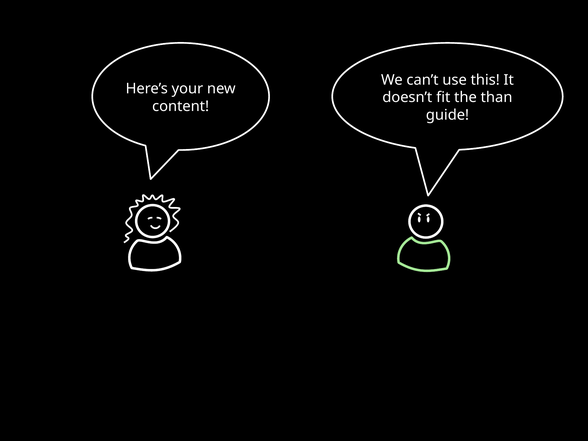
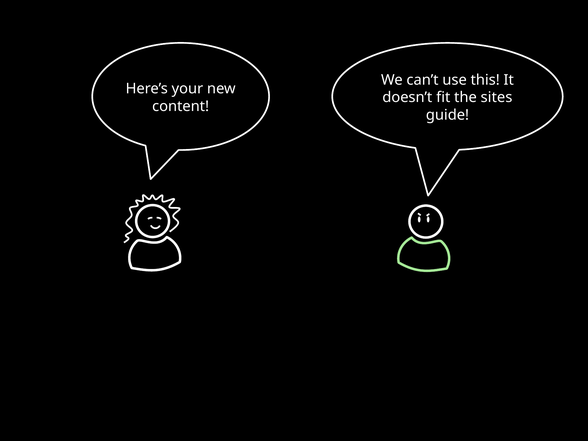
than: than -> sites (496, 97)
